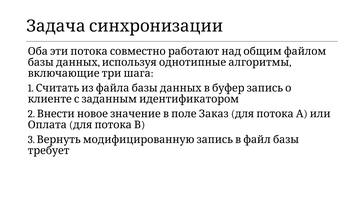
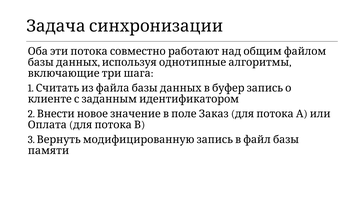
требует: требует -> памяти (49, 151)
